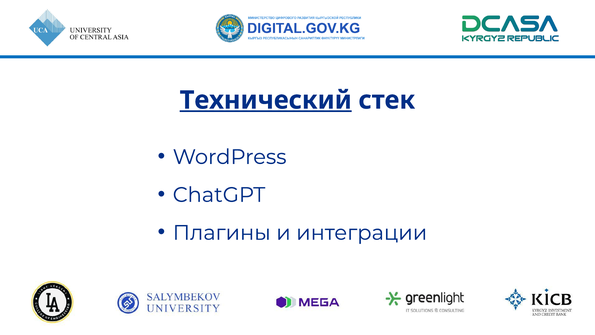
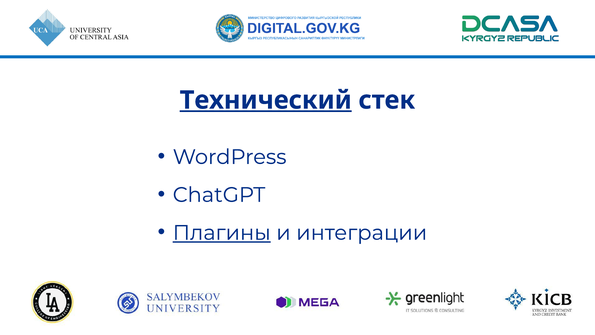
Плагины underline: none -> present (222, 233)
